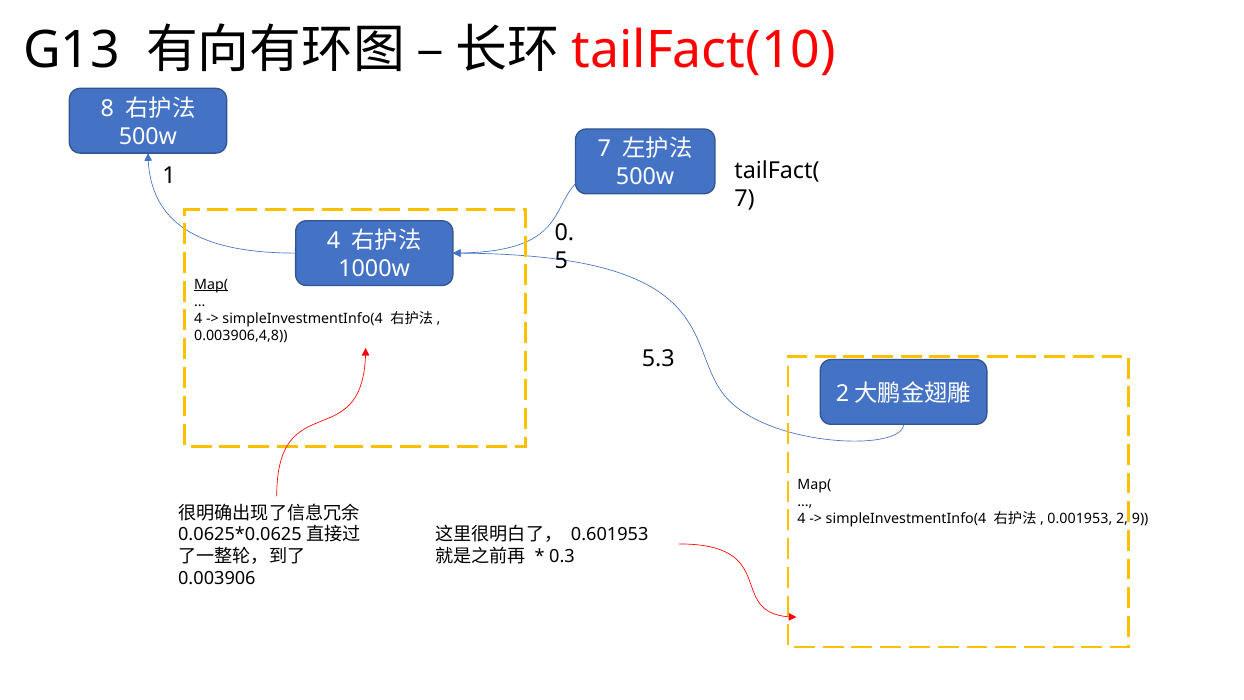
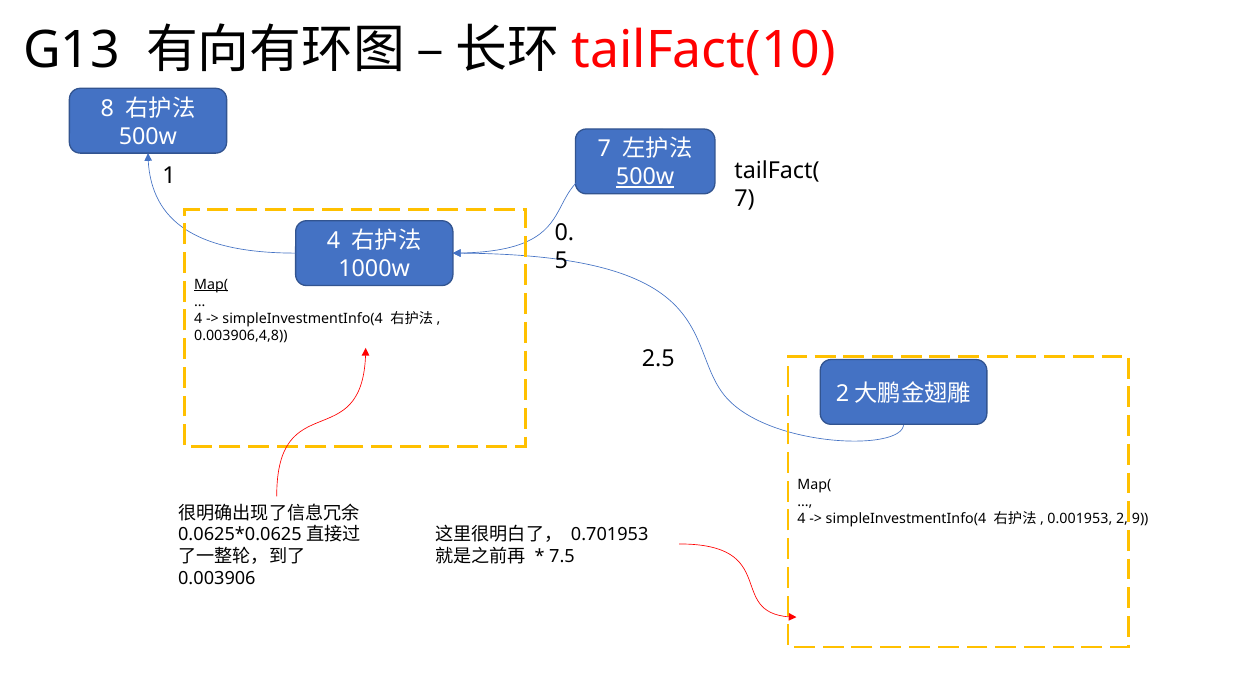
500w underline: none -> present (645, 177)
5.3: 5.3 -> 2.5 (658, 359)
0.601953: 0.601953 -> 0.701953 (610, 534)
0.3: 0.3 -> 7.5 (562, 556)
